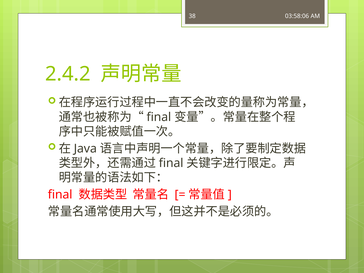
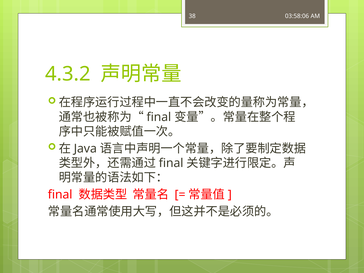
2.4.2: 2.4.2 -> 4.3.2 (68, 74)
